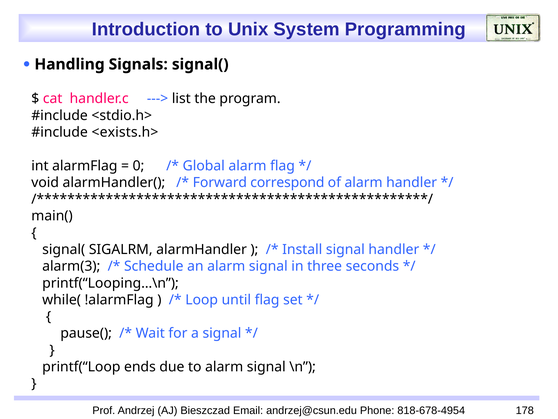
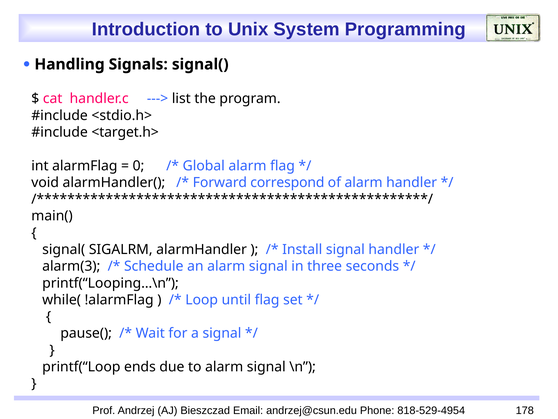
<exists.h>: <exists.h> -> <target.h> (125, 132)
818-678-4954: 818-678-4954 -> 818-529-4954 (431, 410)
